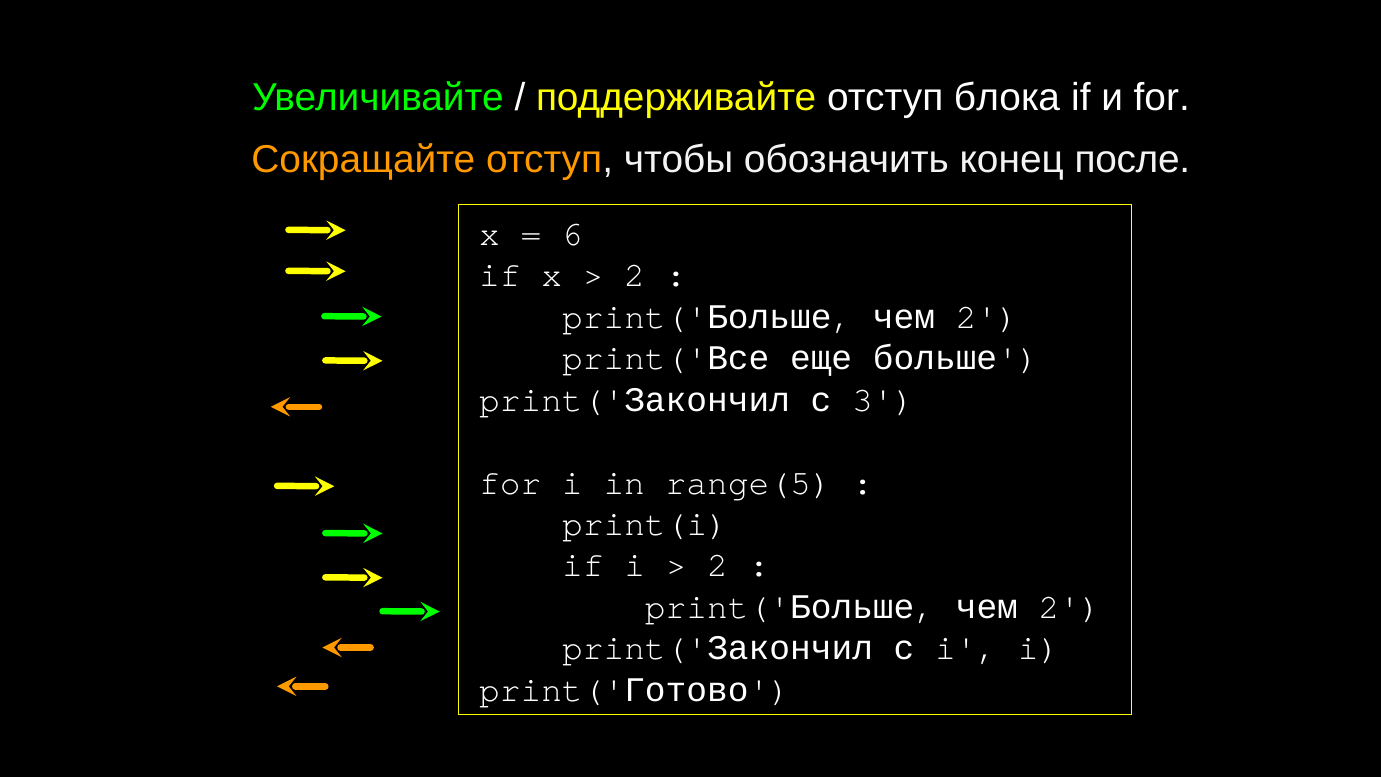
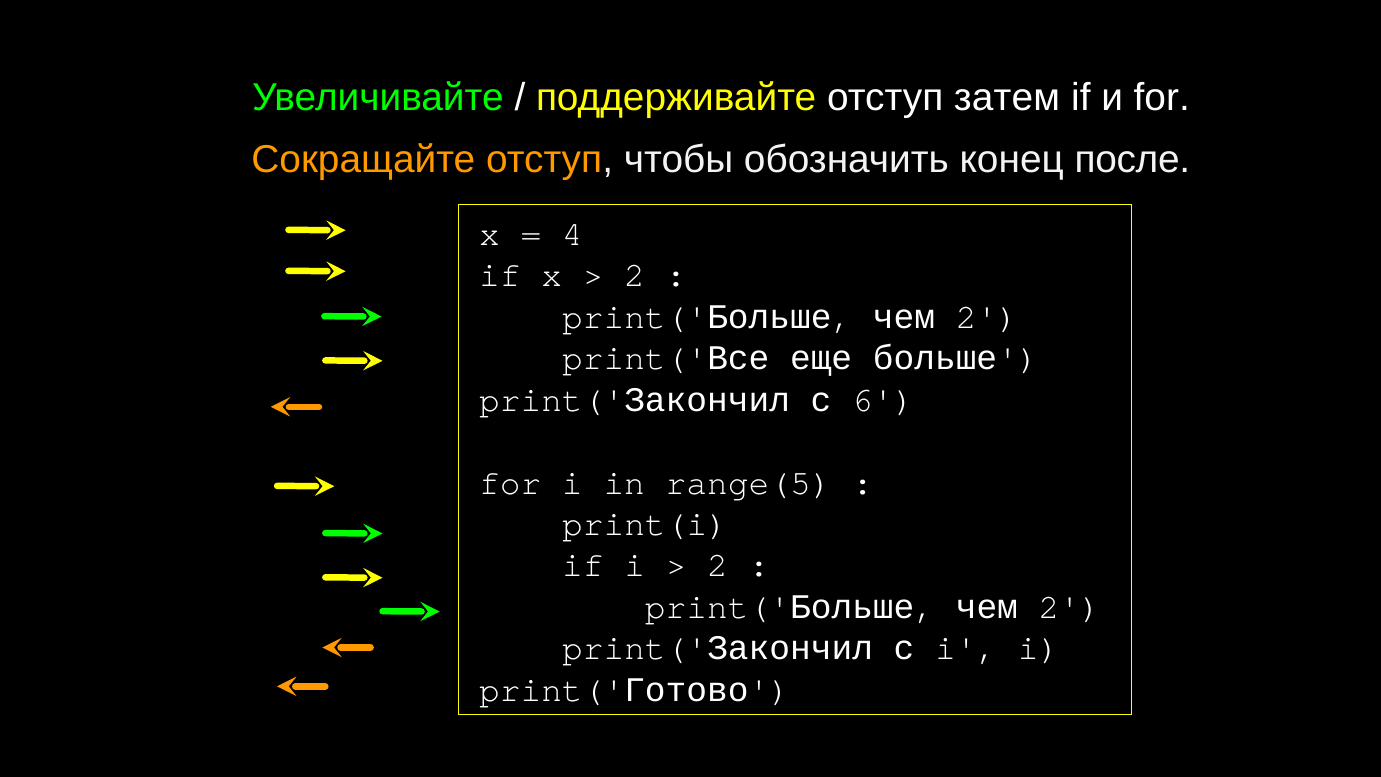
блока: блока -> затем (1007, 97)
6: 6 -> 4 (572, 234)
3: 3 -> 6 (883, 400)
